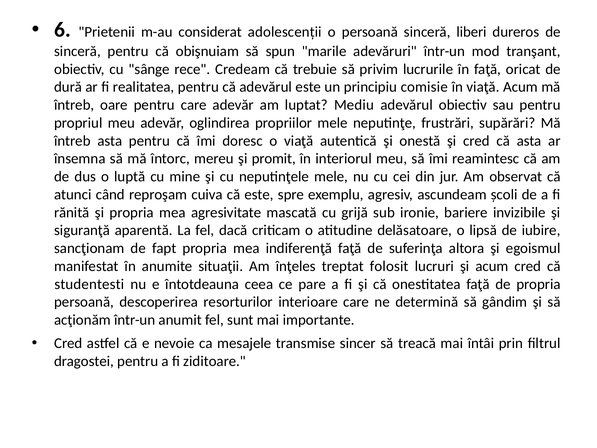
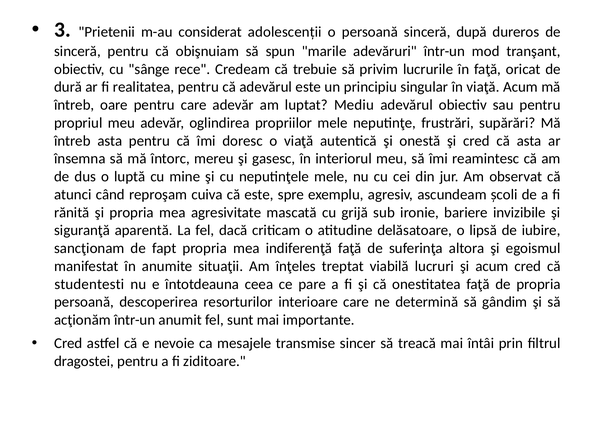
6: 6 -> 3 (63, 30)
liberi: liberi -> după (472, 32)
comisie: comisie -> singular (424, 87)
promit: promit -> gasesc (274, 159)
folosit: folosit -> viabilă (389, 266)
